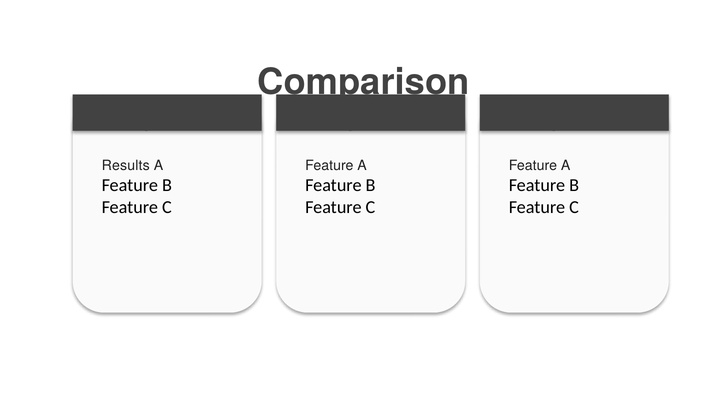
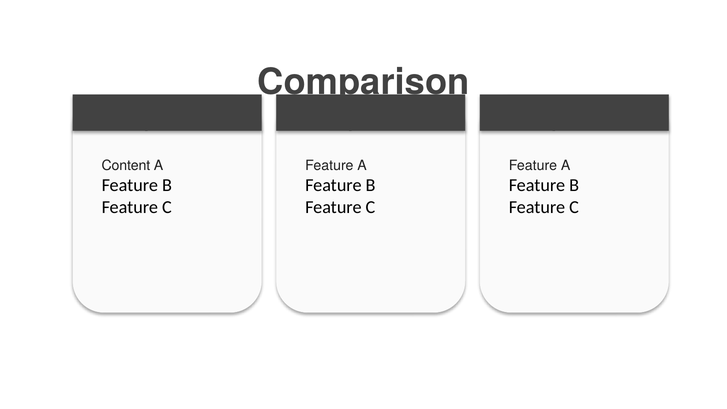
Results: Results -> Content (126, 166)
